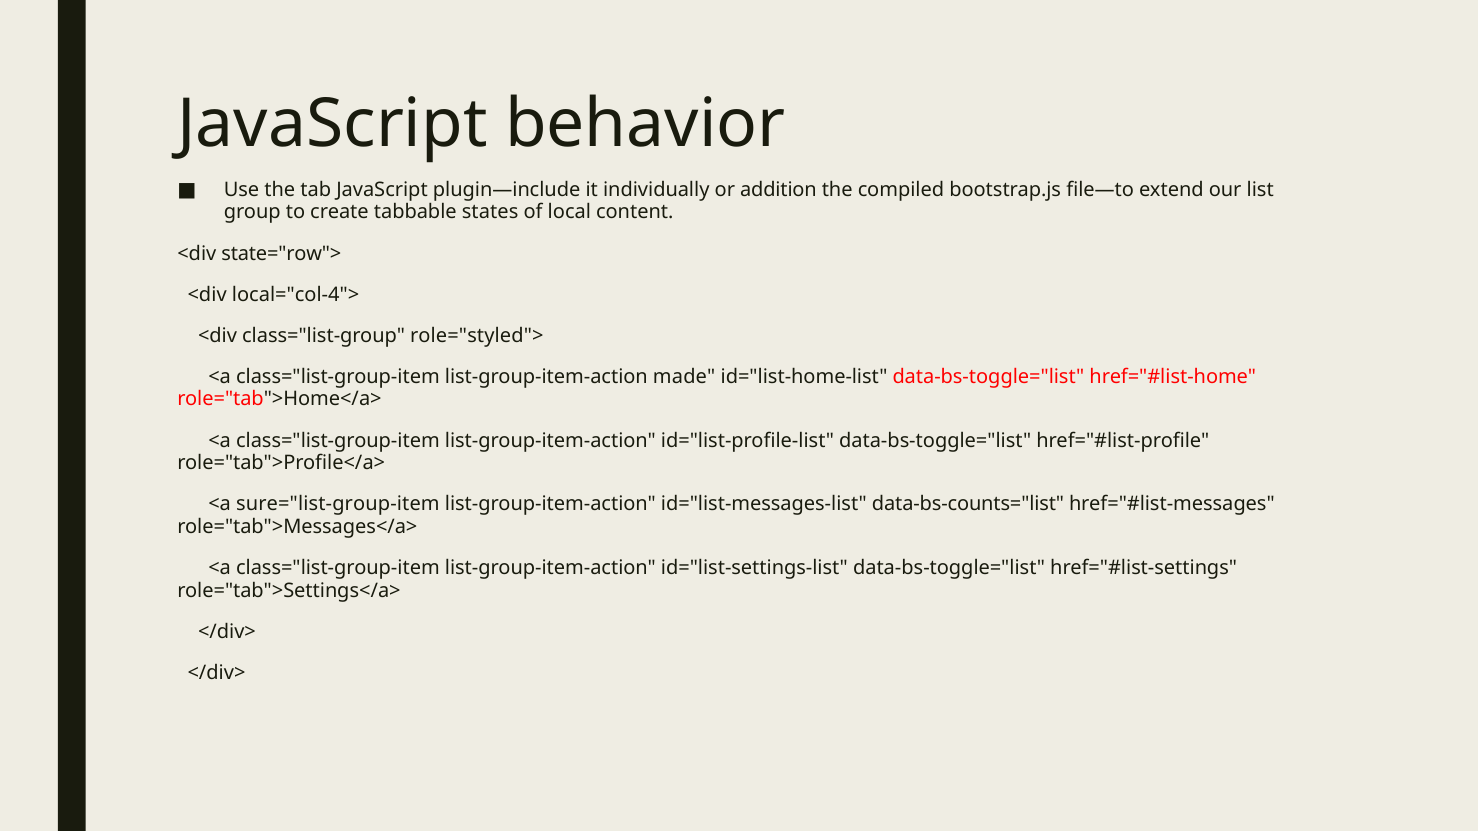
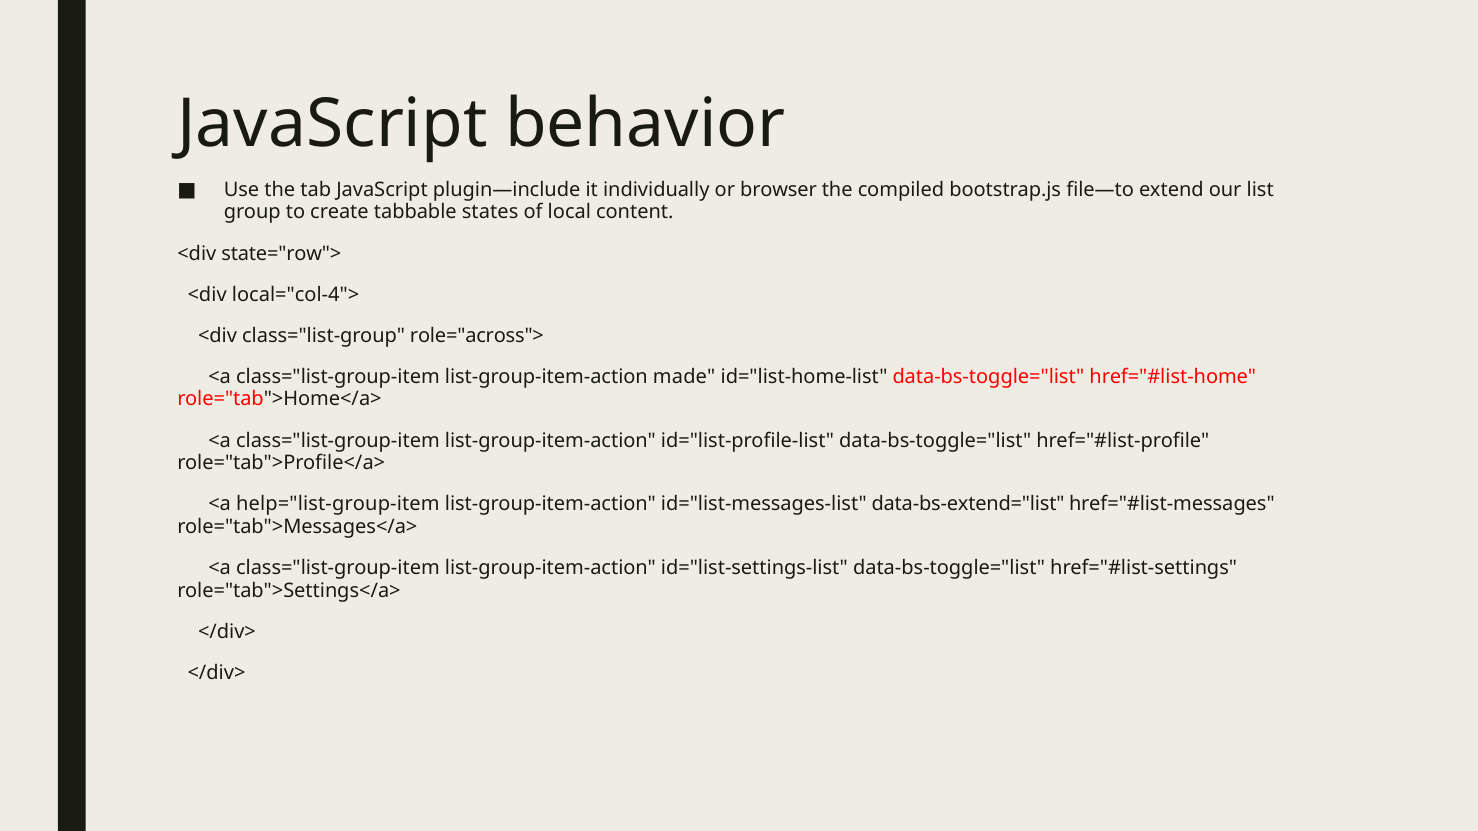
addition: addition -> browser (778, 190)
role="styled">: role="styled"> -> role="across"> (477, 336)
sure="list-group-item: sure="list-group-item -> help="list-group-item (338, 504)
data-bs-counts="list: data-bs-counts="list -> data-bs-extend="list (968, 504)
